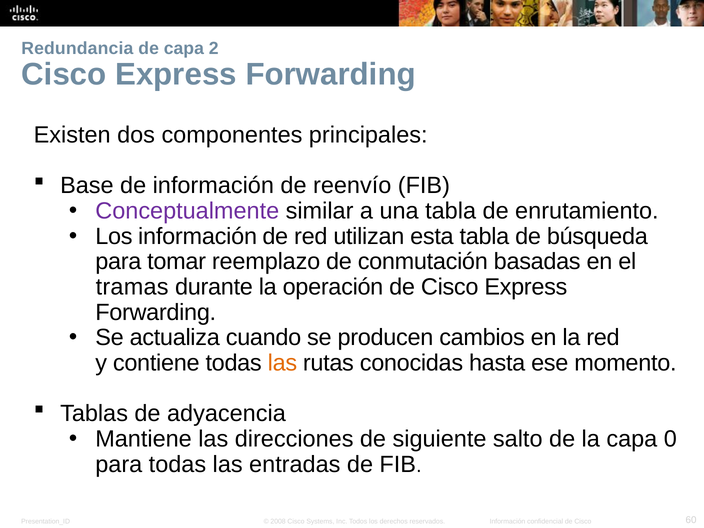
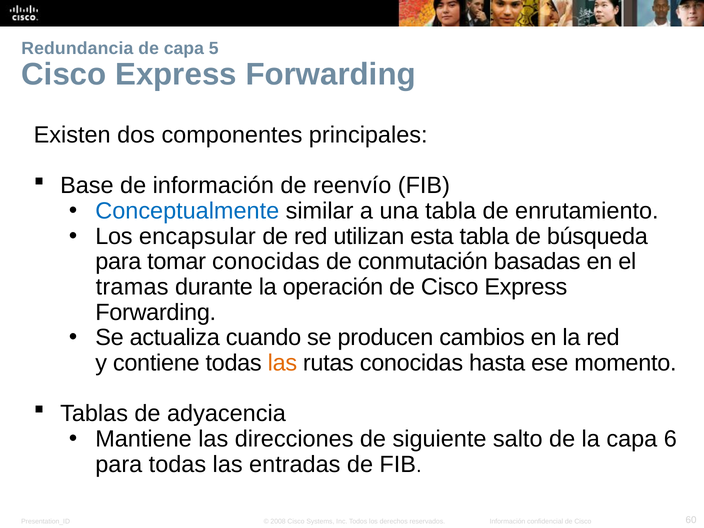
2: 2 -> 5 (214, 48)
Conceptualmente colour: purple -> blue (187, 211)
Los información: información -> encapsular (197, 236)
tomar reemplazo: reemplazo -> conocidas (266, 262)
0: 0 -> 6 (670, 439)
